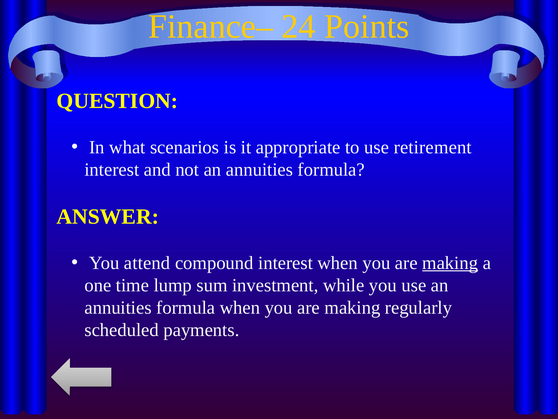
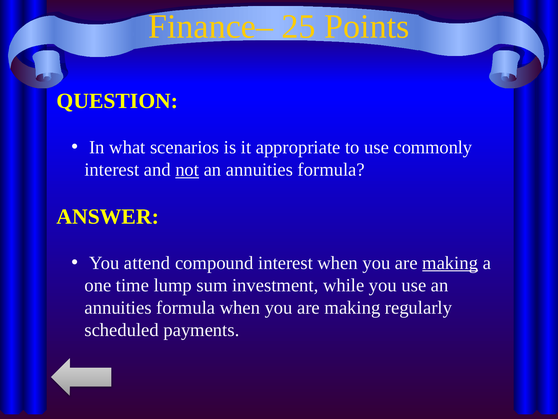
24: 24 -> 25 (299, 27)
retirement: retirement -> commonly (433, 147)
not underline: none -> present (187, 170)
